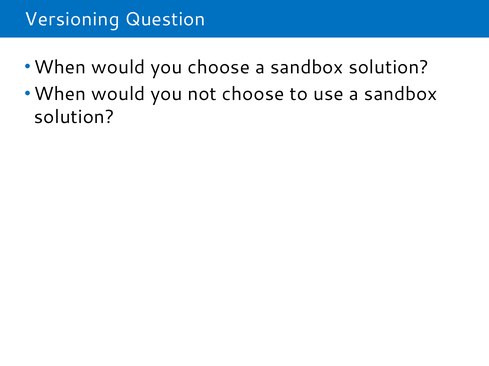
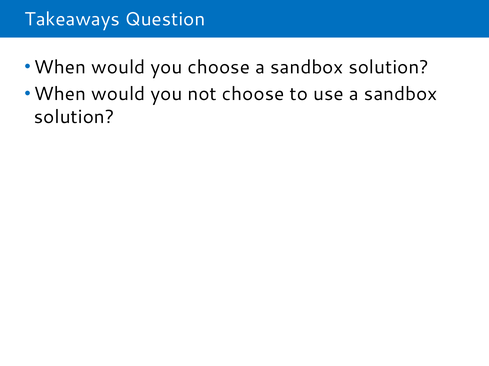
Versioning: Versioning -> Takeaways (72, 19)
